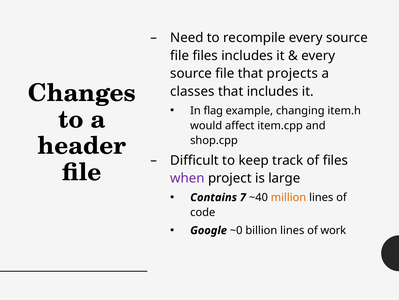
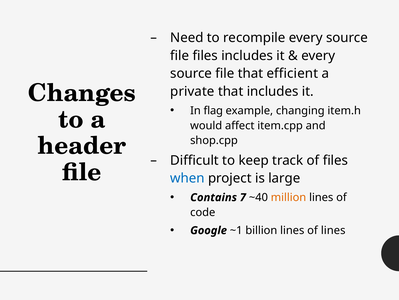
projects: projects -> efficient (292, 73)
classes: classes -> private (192, 91)
when colour: purple -> blue (187, 178)
~0: ~0 -> ~1 (236, 230)
of work: work -> lines (333, 230)
